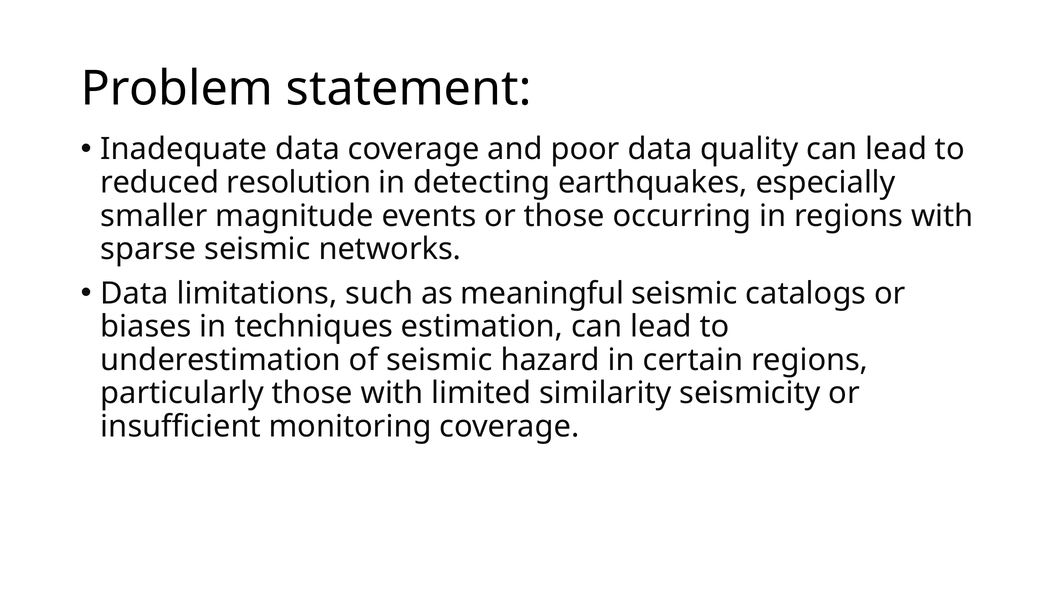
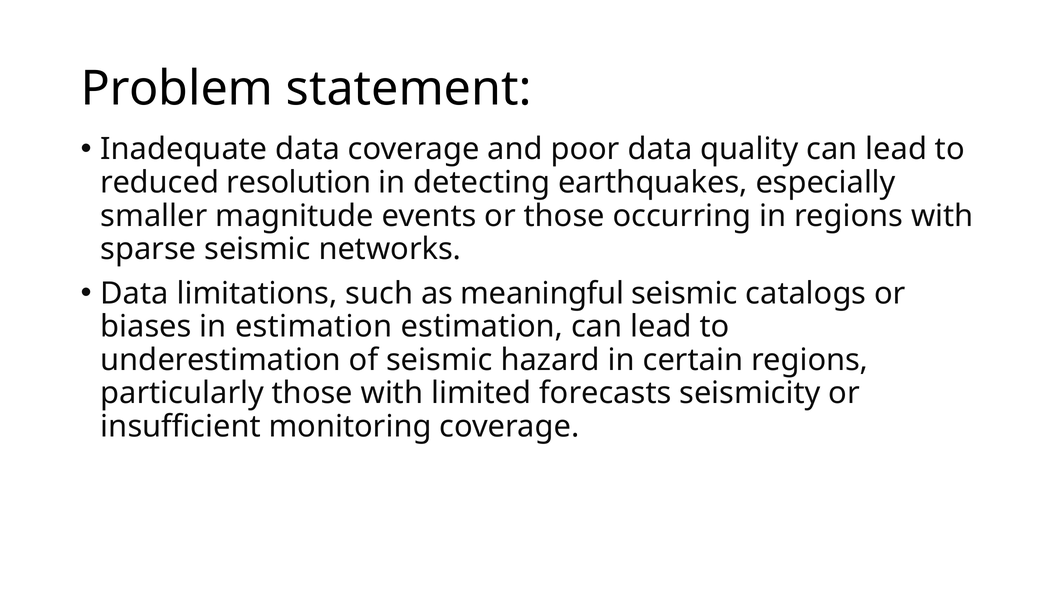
in techniques: techniques -> estimation (314, 327)
similarity: similarity -> forecasts (605, 393)
